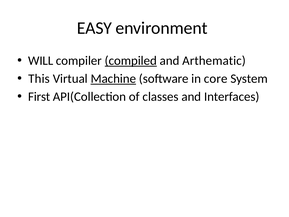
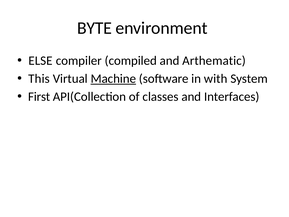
EASY: EASY -> BYTE (94, 28)
WILL: WILL -> ELSE (41, 61)
compiled underline: present -> none (131, 61)
core: core -> with (216, 79)
